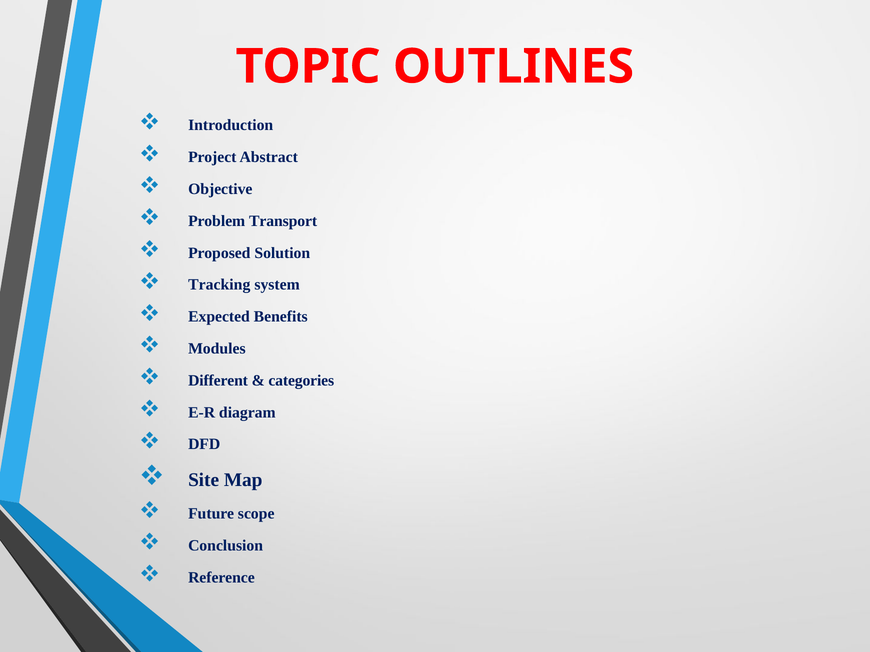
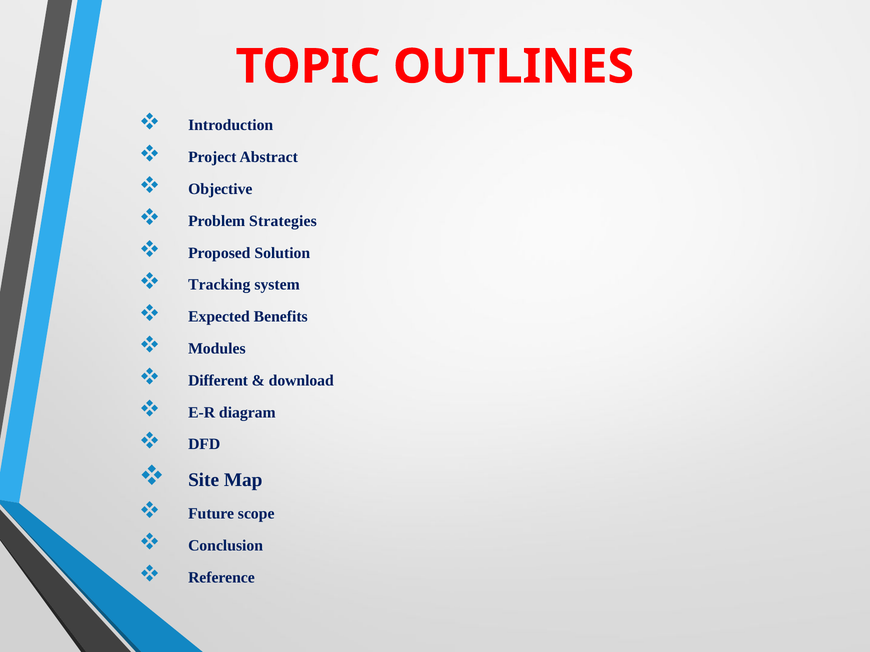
Transport: Transport -> Strategies (283, 221)
categories: categories -> download (301, 381)
